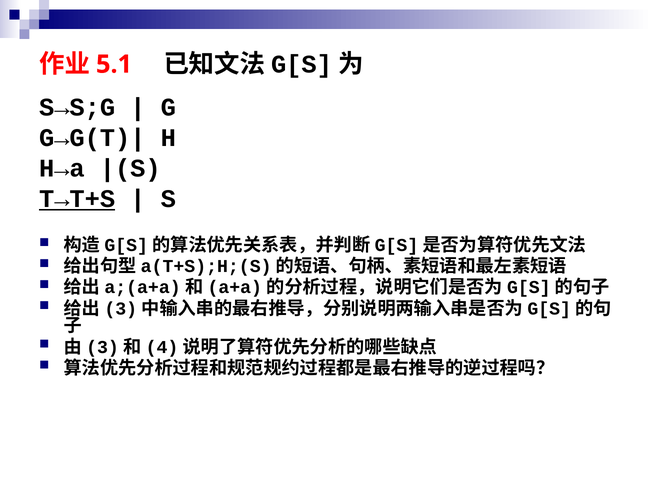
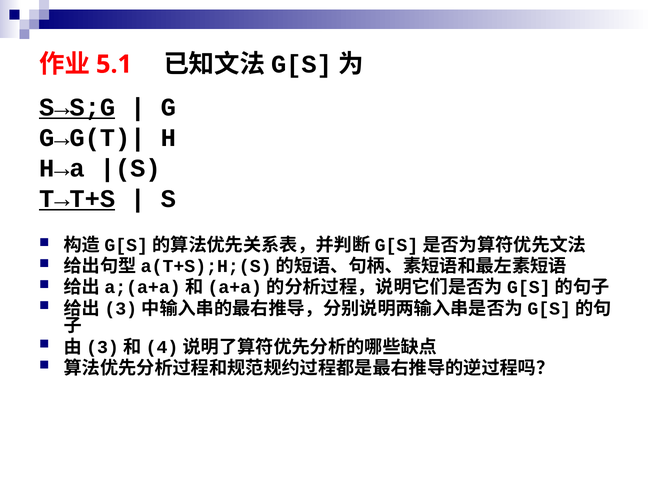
S→S;G underline: none -> present (77, 107)
